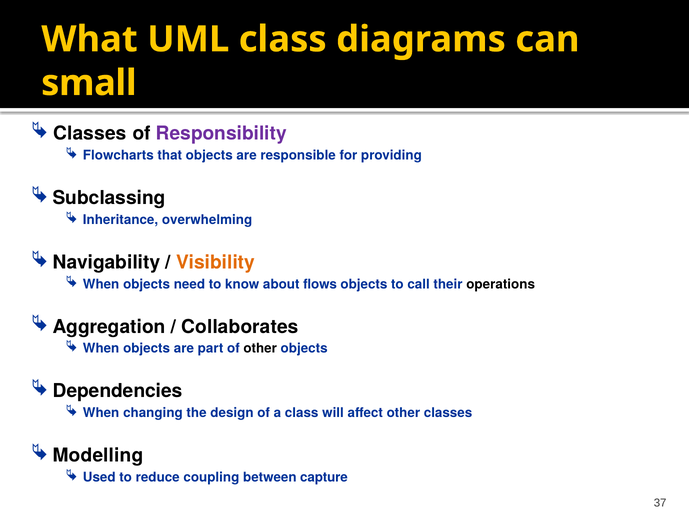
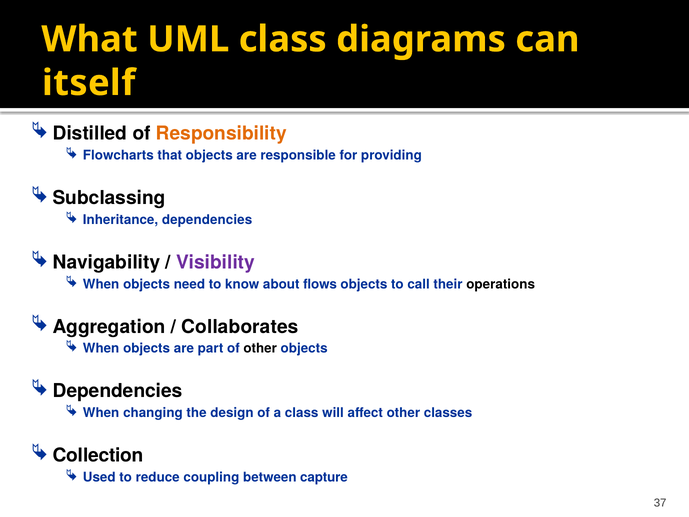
small: small -> itself (89, 83)
Classes: Classes -> Distilled (90, 134)
Responsibility colour: purple -> orange (221, 134)
Inheritance overwhelming: overwhelming -> dependencies (207, 220)
Visibility colour: orange -> purple (216, 262)
Modelling: Modelling -> Collection (98, 455)
